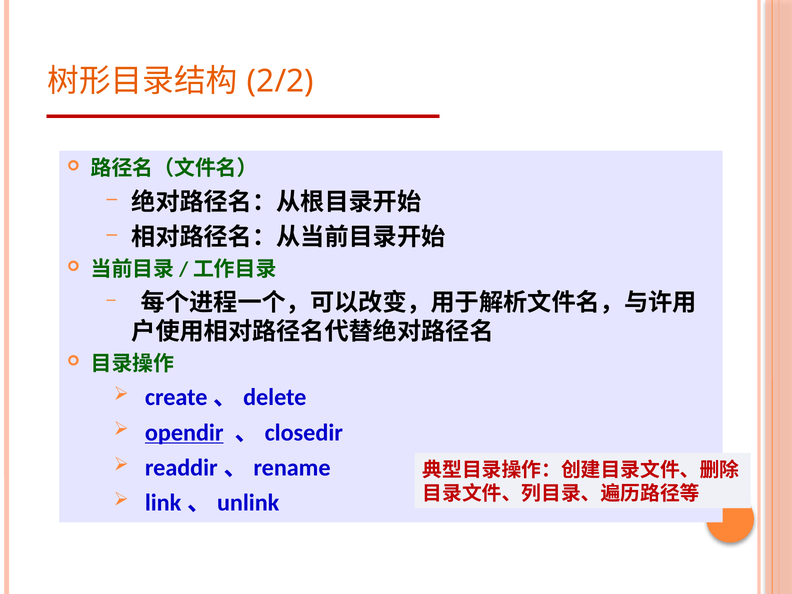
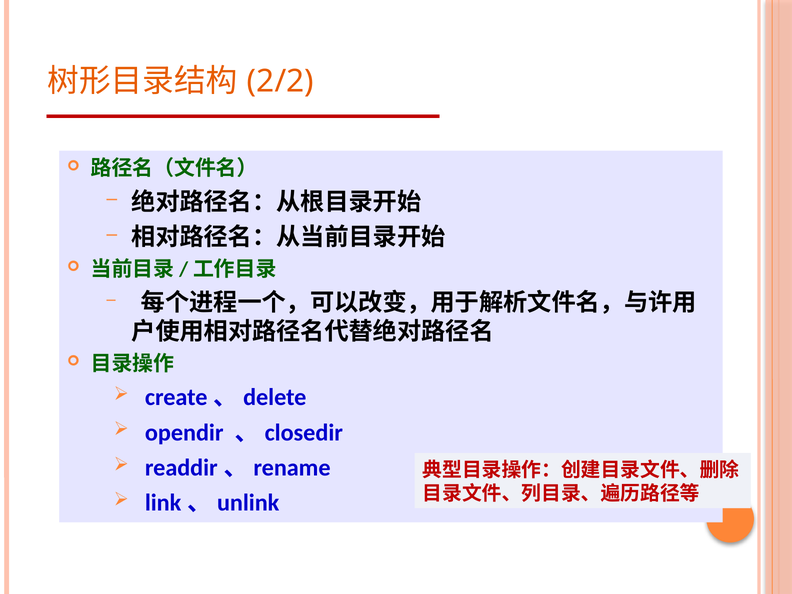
opendir underline: present -> none (184, 433)
